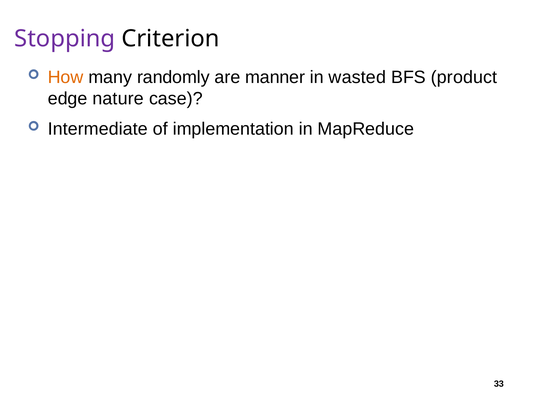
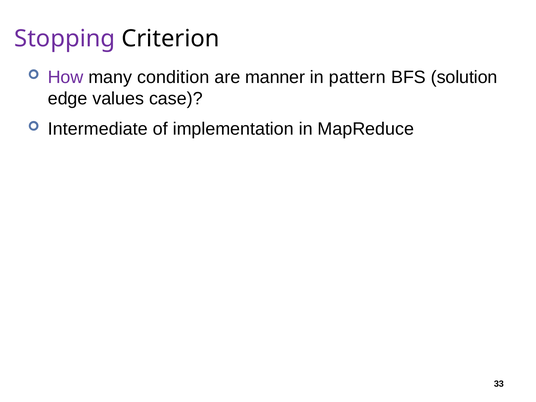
How colour: orange -> purple (66, 77)
randomly: randomly -> condition (173, 77)
wasted: wasted -> pattern (357, 77)
product: product -> solution (464, 77)
nature: nature -> values (118, 99)
